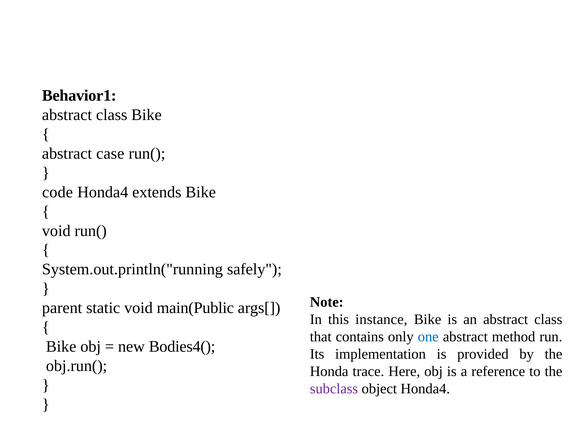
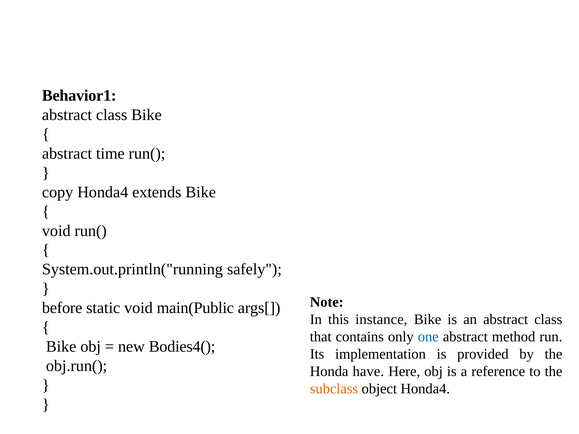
case: case -> time (110, 154)
code: code -> copy (58, 192)
parent: parent -> before (62, 308)
trace: trace -> have (368, 372)
subclass colour: purple -> orange (334, 389)
